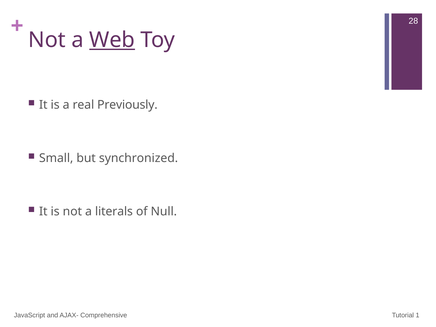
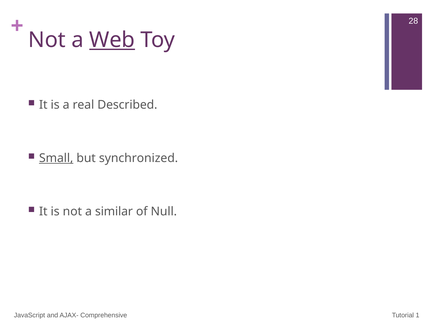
Previously: Previously -> Described (127, 105)
Small underline: none -> present (56, 158)
literals: literals -> similar (114, 211)
